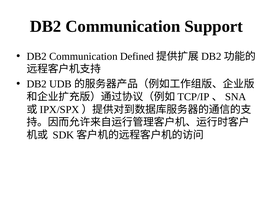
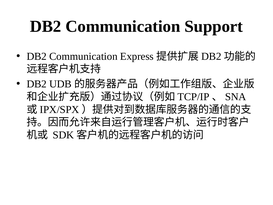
Defined: Defined -> Express (137, 56)
